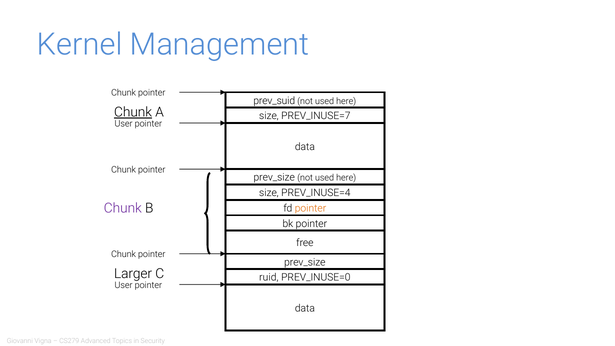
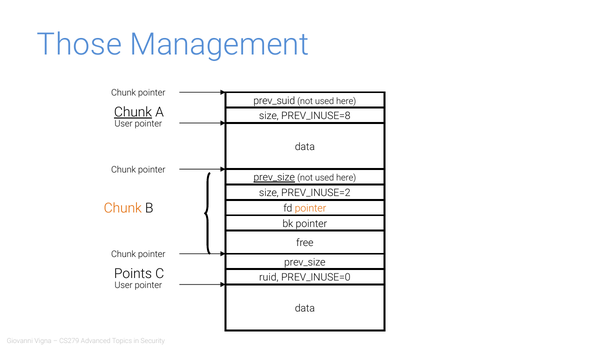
Kernel: Kernel -> Those (80, 45)
PREV_INUSE=7: PREV_INUSE=7 -> PREV_INUSE=8 (316, 116)
prev_size underline: none -> present (274, 178)
PREV_INUSE=4: PREV_INUSE=4 -> PREV_INUSE=2 (316, 193)
Chunk colour: purple -> orange (123, 208)
Larger: Larger -> Points (133, 274)
